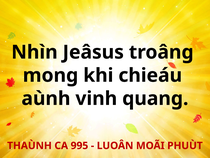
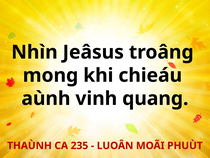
995: 995 -> 235 (79, 145)
